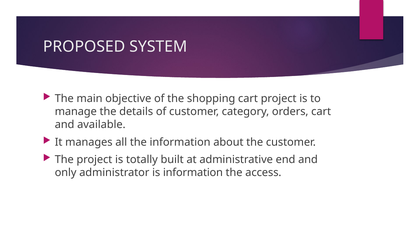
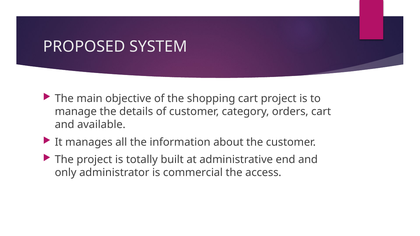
is information: information -> commercial (193, 173)
